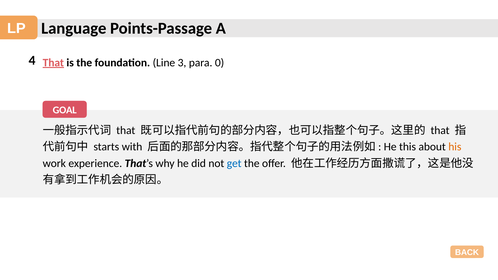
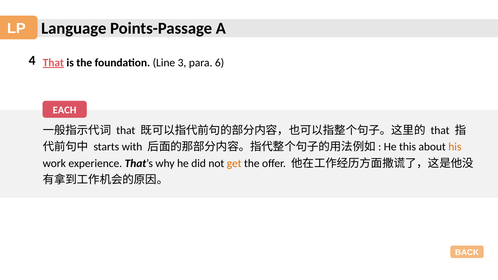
0: 0 -> 6 (220, 63)
GOAL: GOAL -> EACH (65, 110)
get colour: blue -> orange (234, 163)
